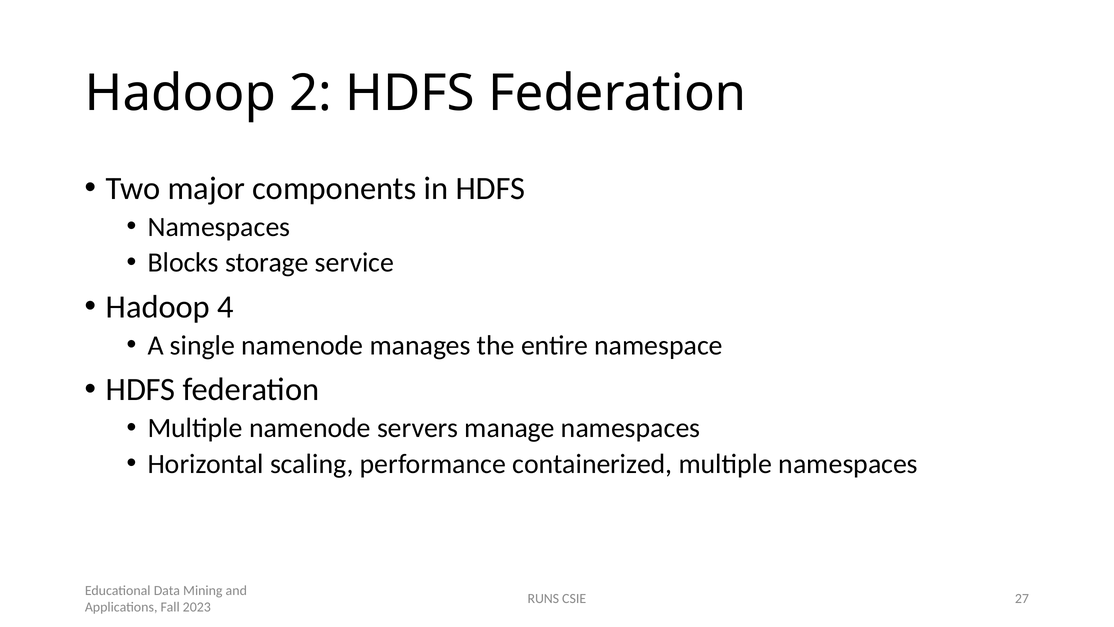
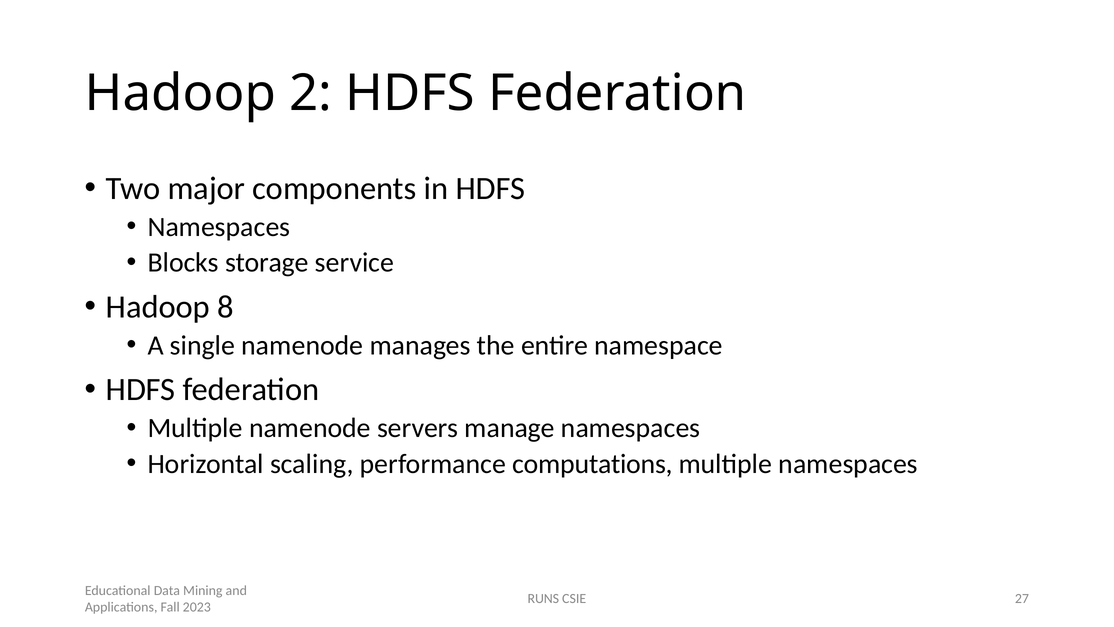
4: 4 -> 8 (225, 307)
containerized: containerized -> computations (593, 464)
